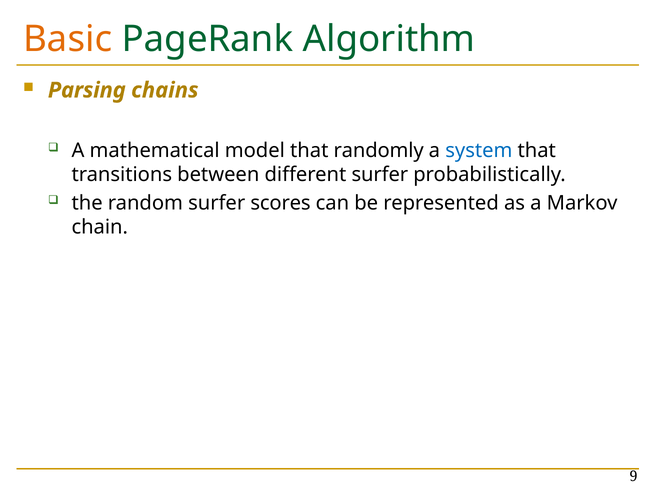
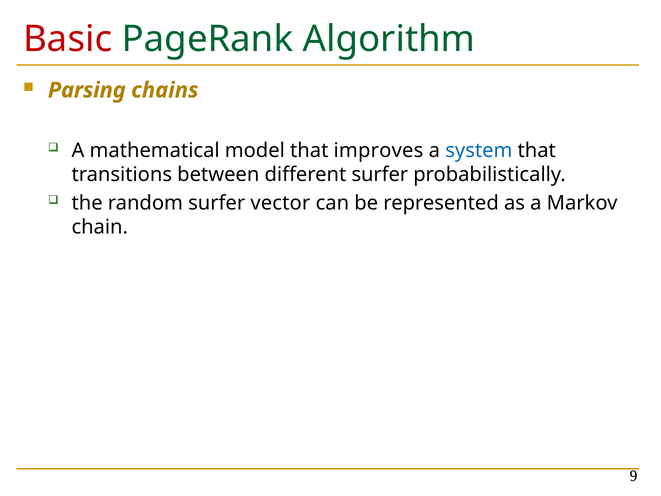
Basic colour: orange -> red (68, 39)
randomly: randomly -> improves (378, 150)
scores: scores -> vector (280, 203)
